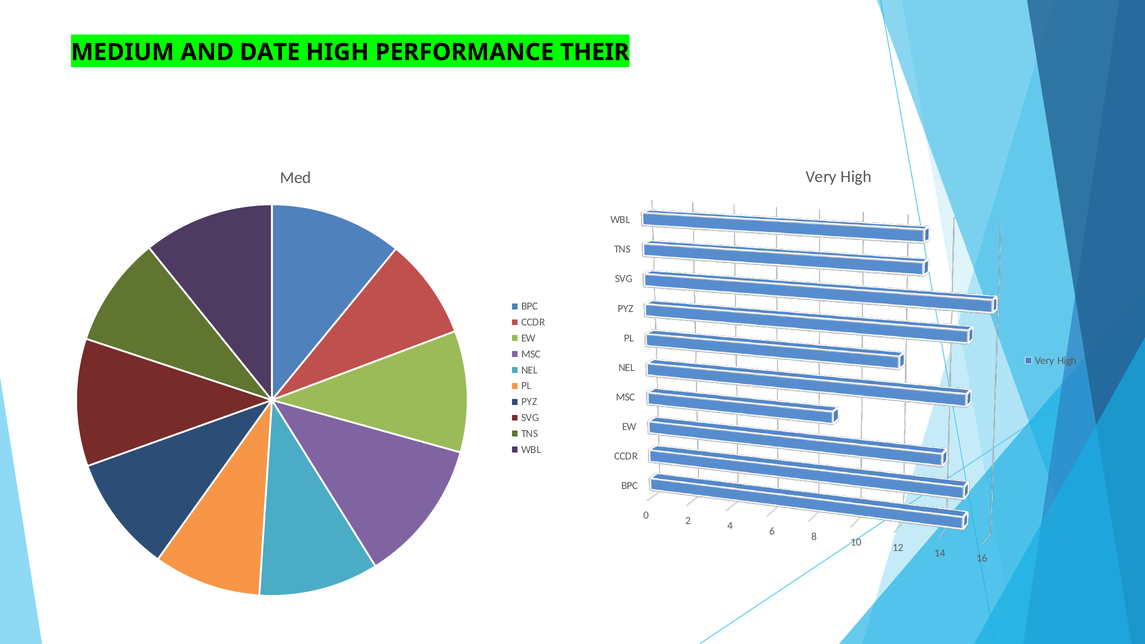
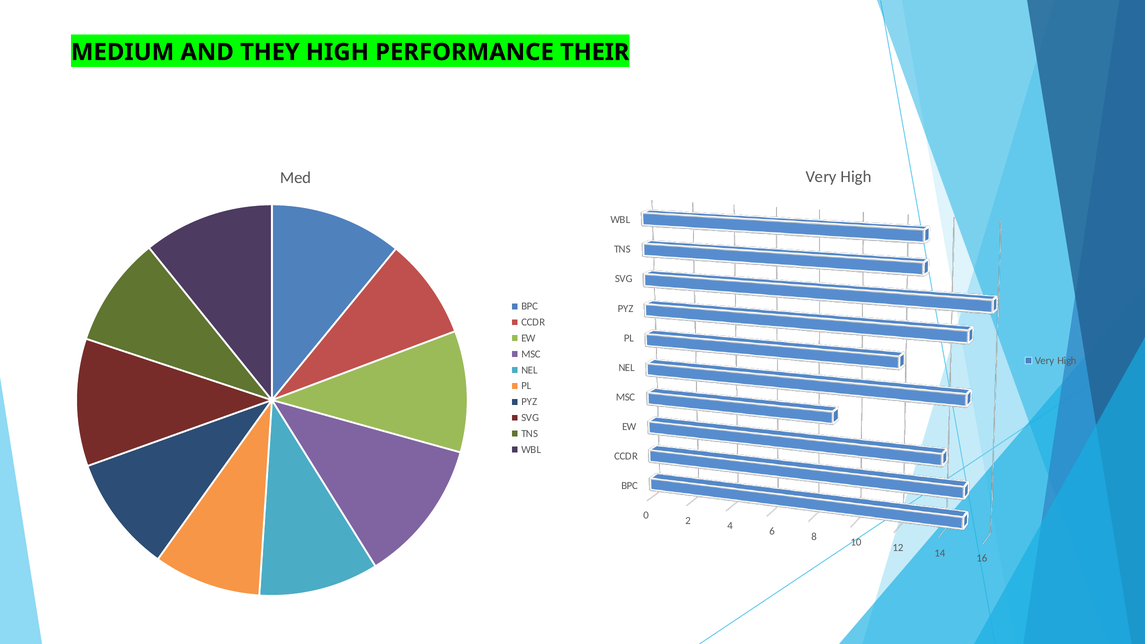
DATE: DATE -> THEY (270, 52)
